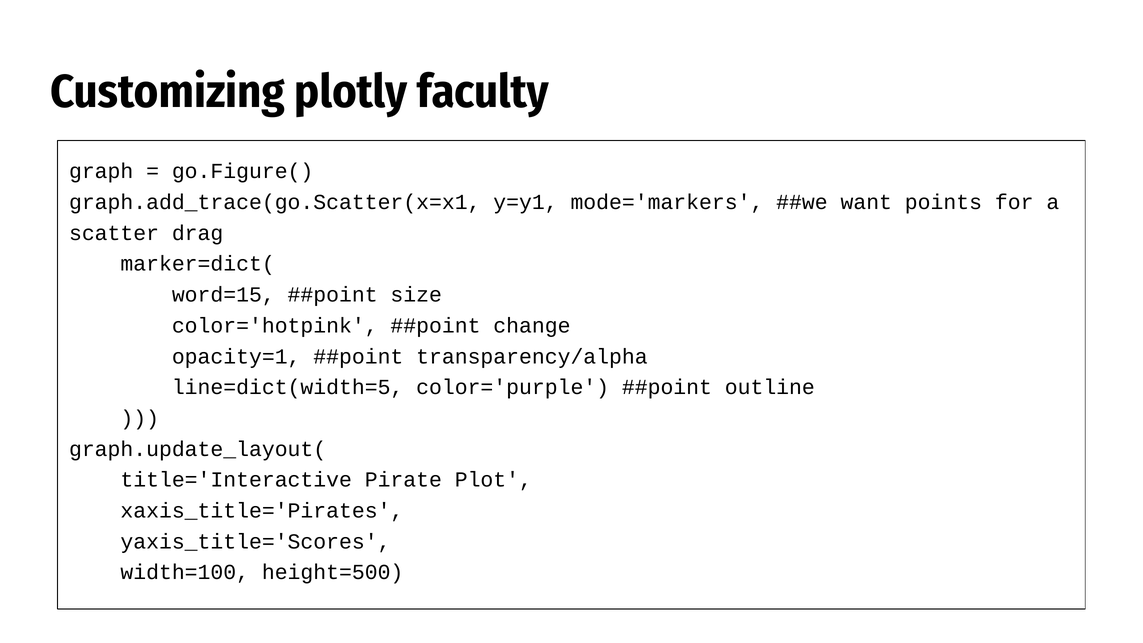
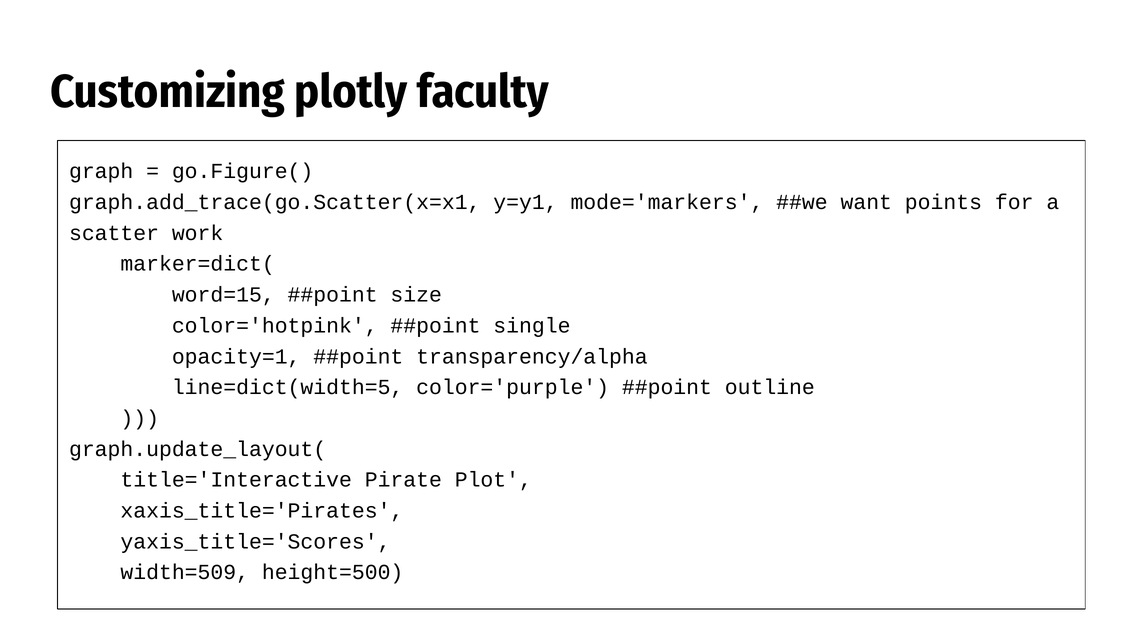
drag: drag -> work (198, 233)
change: change -> single (532, 326)
width=100: width=100 -> width=509 (185, 572)
